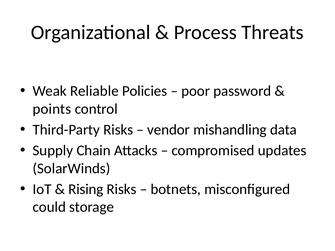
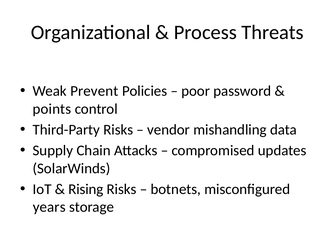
Reliable: Reliable -> Prevent (94, 91)
could: could -> years (49, 207)
